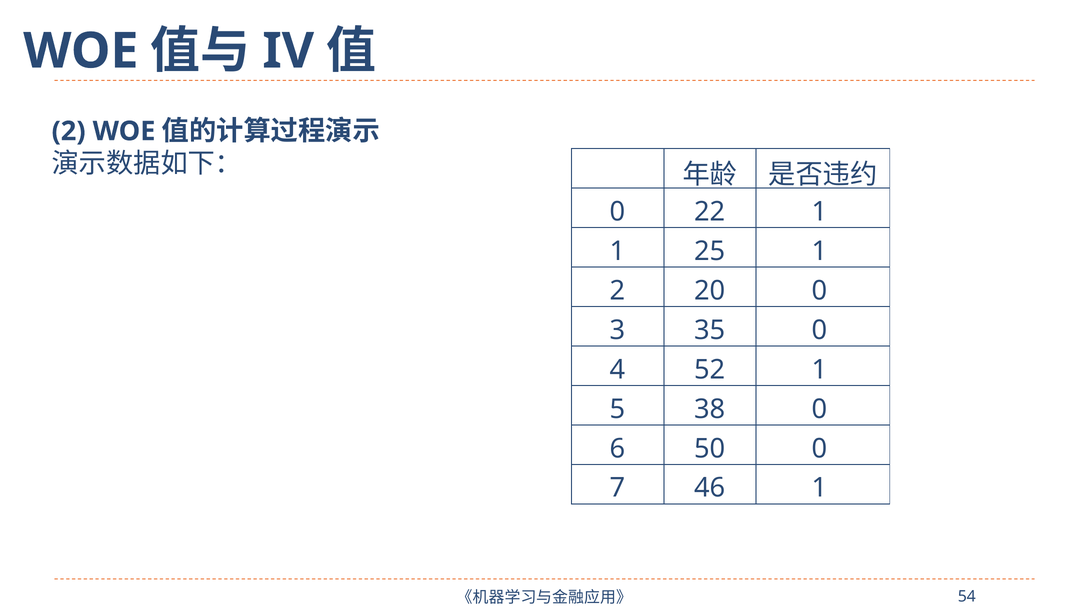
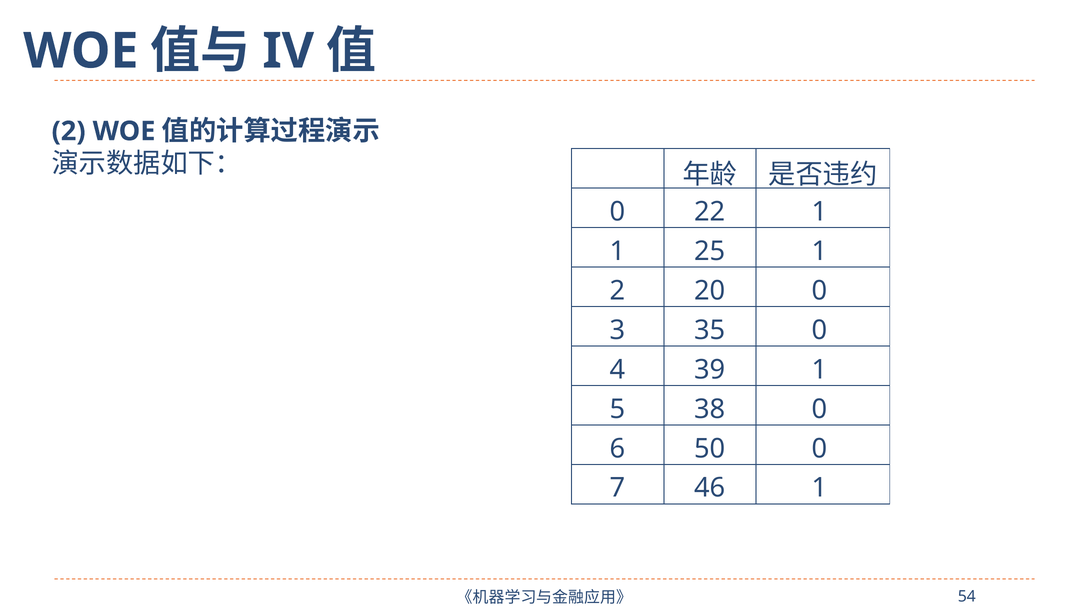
52: 52 -> 39 (710, 369)
